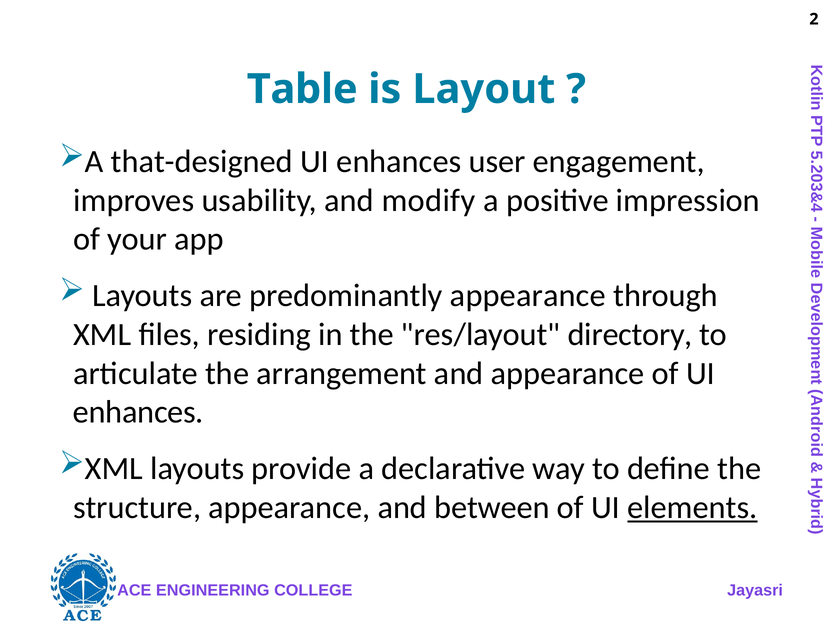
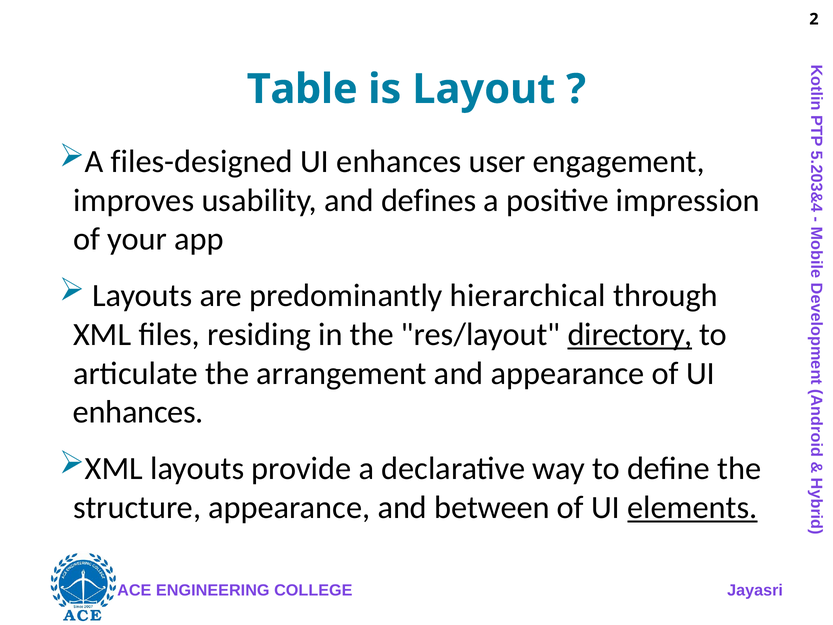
that-designed: that-designed -> files-designed (202, 161)
modify: modify -> defines (429, 200)
predominantly appearance: appearance -> hierarchical (528, 295)
directory underline: none -> present (630, 334)
